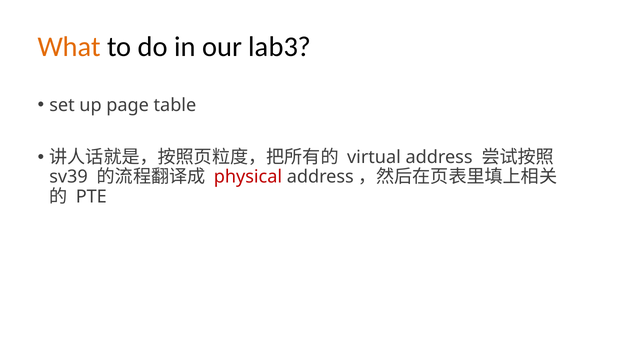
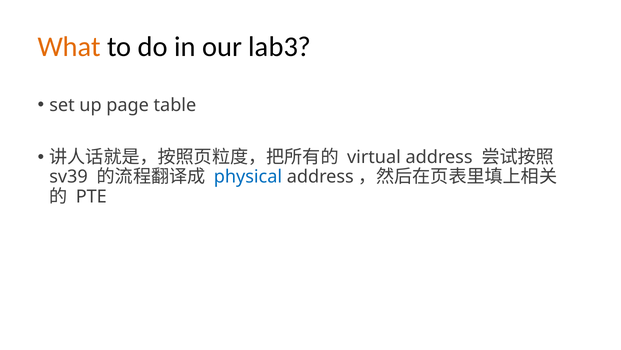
physical colour: red -> blue (248, 177)
